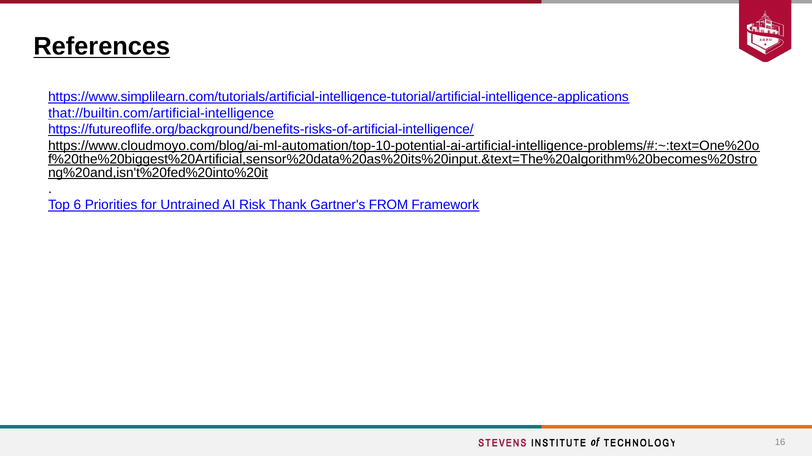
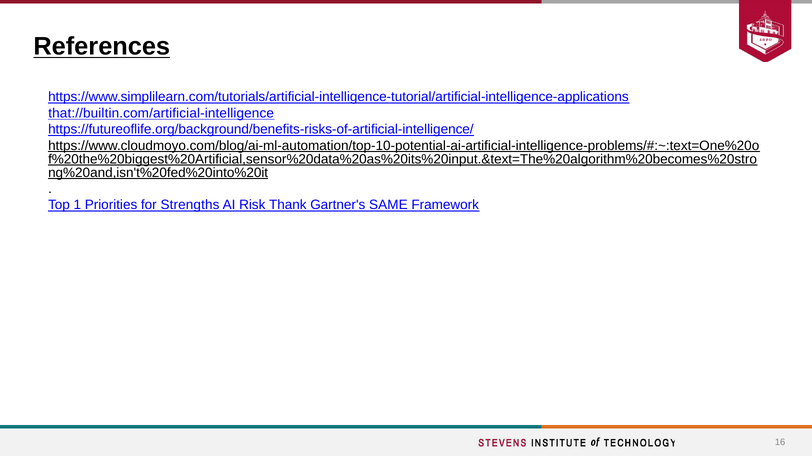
6: 6 -> 1 (77, 205)
Untrained: Untrained -> Strengths (190, 205)
FROM: FROM -> SAME (388, 205)
